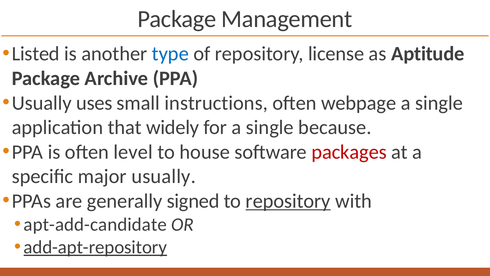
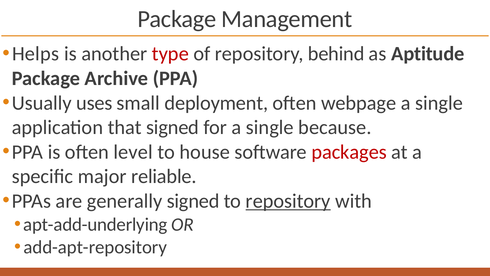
Listed: Listed -> Helps (36, 54)
type colour: blue -> red (170, 54)
license: license -> behind (336, 54)
instructions: instructions -> deployment (216, 103)
that widely: widely -> signed (173, 127)
major usually: usually -> reliable (164, 176)
apt-add-candidate: apt-add-candidate -> apt-add-underlying (95, 224)
add-apt-repository underline: present -> none (95, 247)
